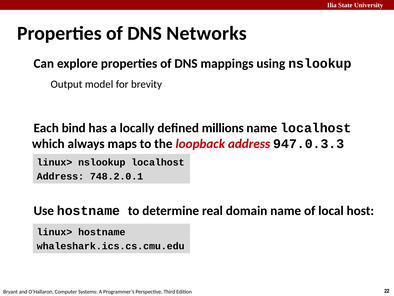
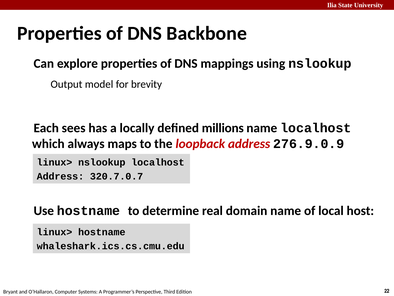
Networks: Networks -> Backbone (207, 33)
bind: bind -> sees (74, 128)
947.0.3.3: 947.0.3.3 -> 276.9.0.9 (309, 143)
748.2.0.1: 748.2.0.1 -> 320.7.0.7 (117, 176)
